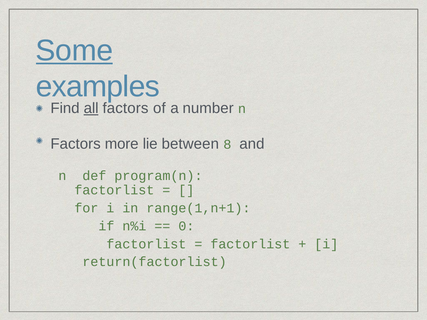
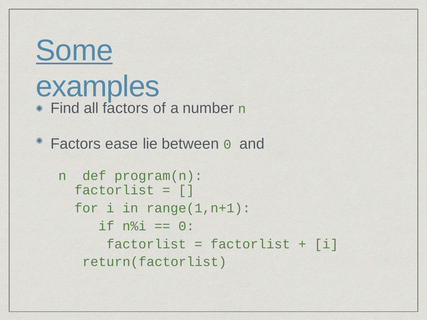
all underline: present -> none (91, 108)
more: more -> ease (122, 144)
between 8: 8 -> 0 (227, 144)
